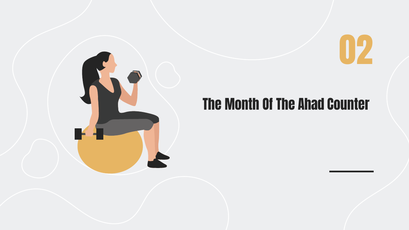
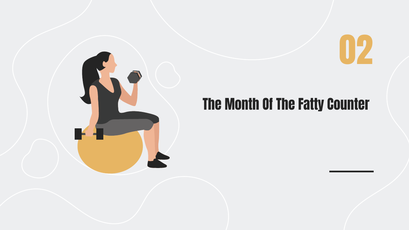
Ahad: Ahad -> Fatty (311, 106)
